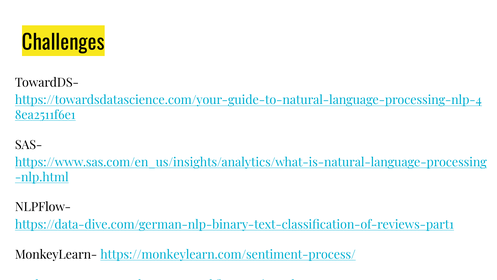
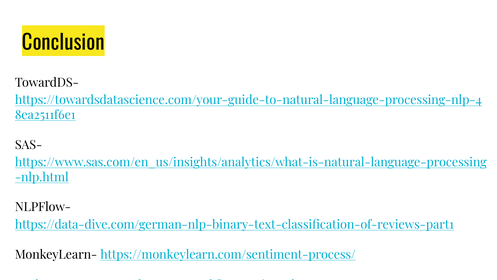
Challenges: Challenges -> Conclusion (63, 43)
